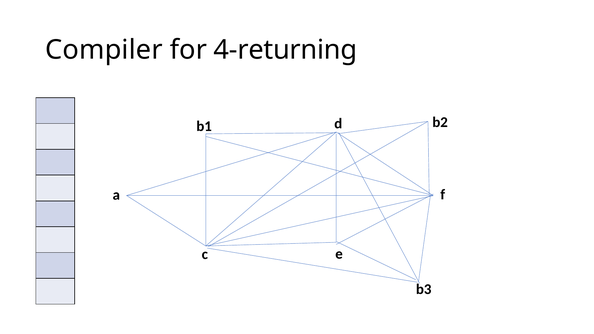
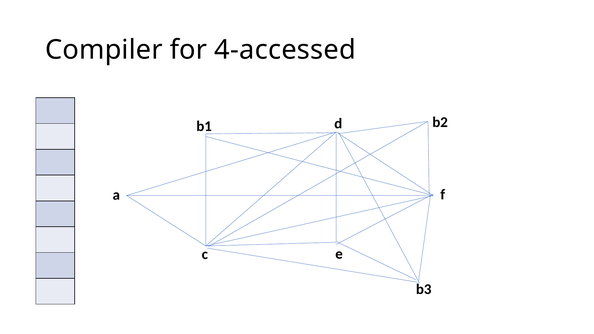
4-returning: 4-returning -> 4-accessed (285, 50)
